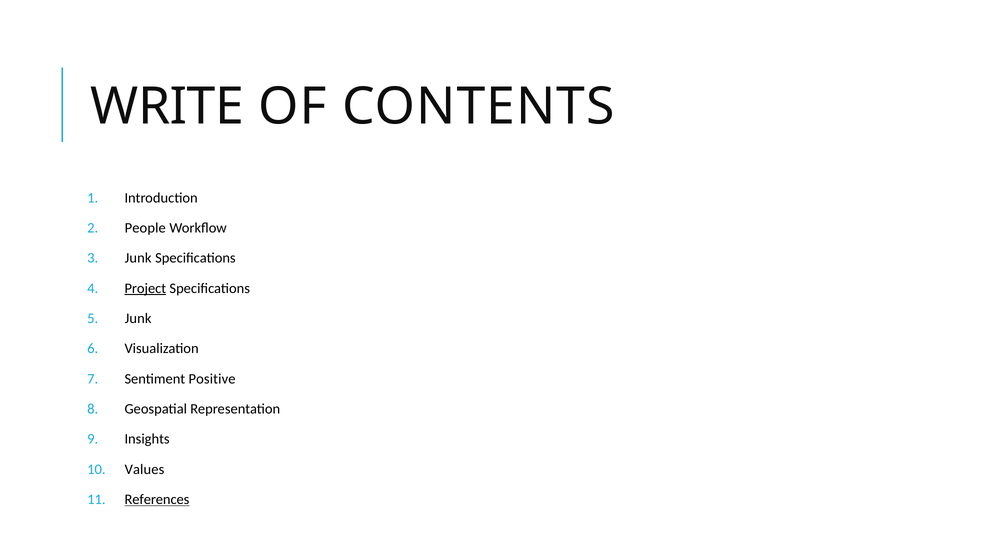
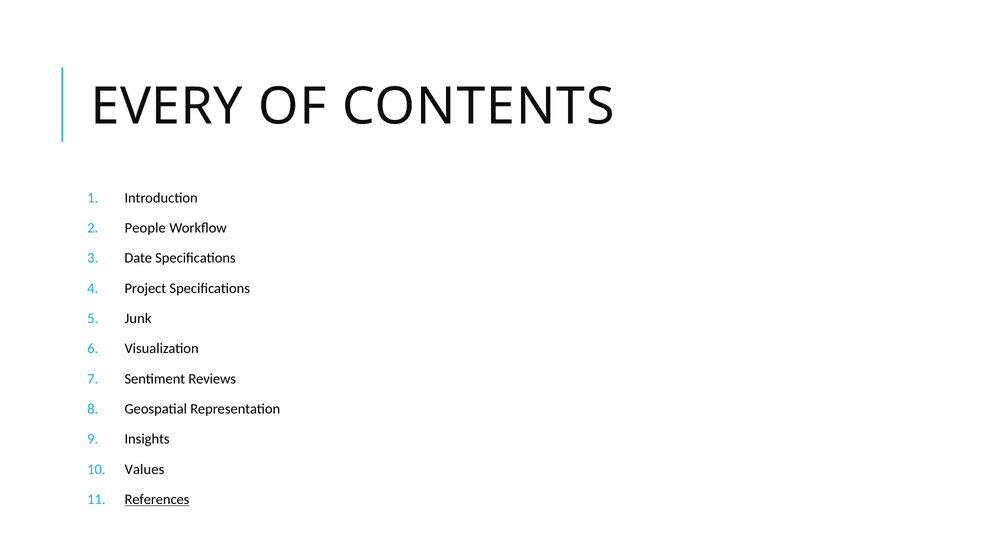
WRITE: WRITE -> EVERY (167, 107)
Junk: Junk -> Date (138, 258)
Project underline: present -> none (145, 288)
Positive: Positive -> Reviews (212, 379)
